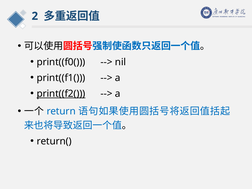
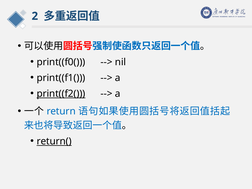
return( underline: none -> present (54, 141)
